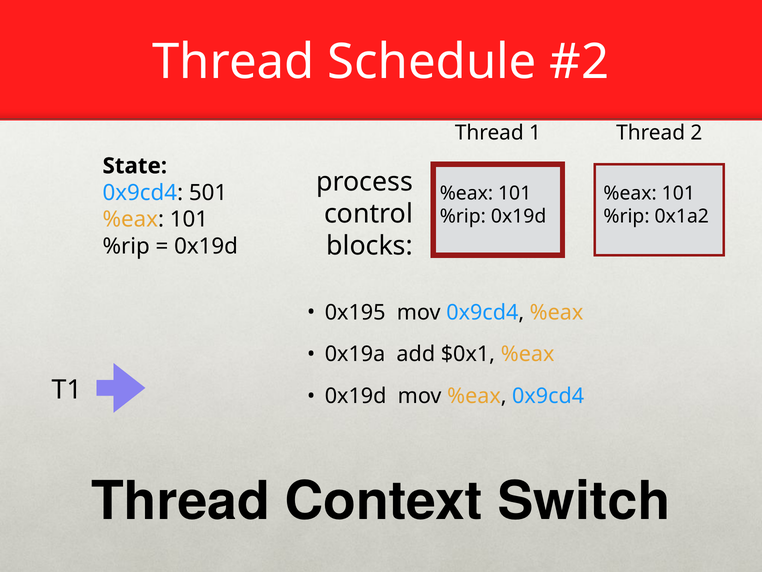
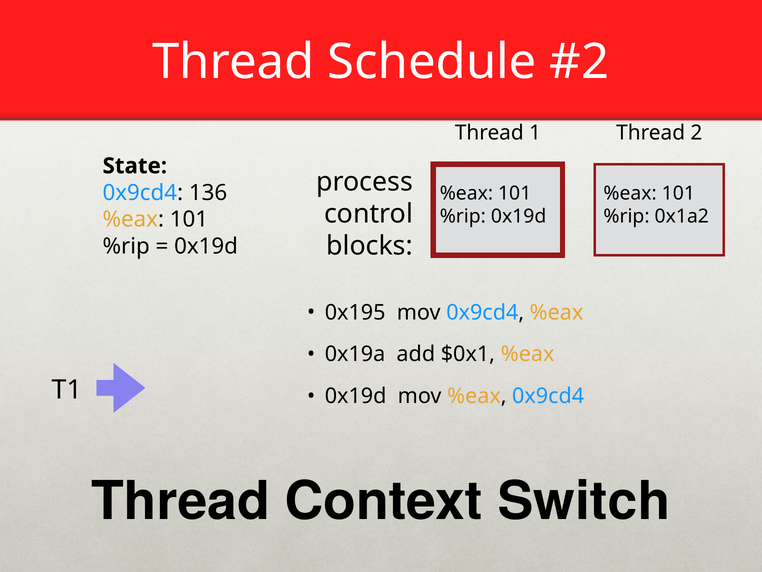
501: 501 -> 136 (208, 193)
